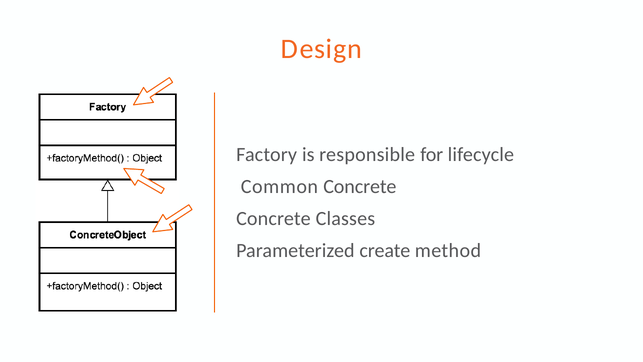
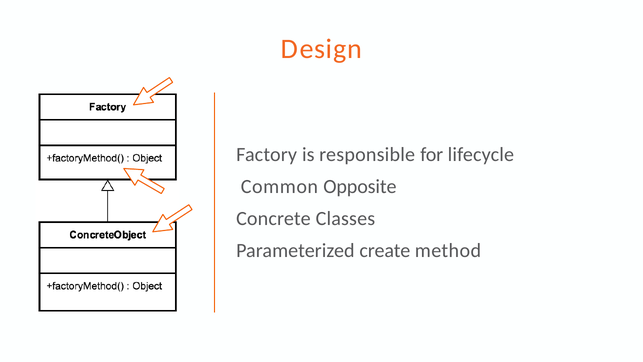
Common Concrete: Concrete -> Opposite (360, 187)
